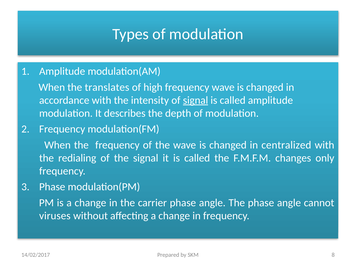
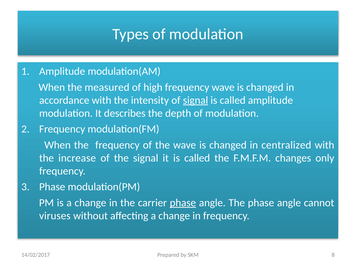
translates: translates -> measured (107, 87)
redialing: redialing -> increase (77, 158)
phase underline: none -> present (183, 203)
